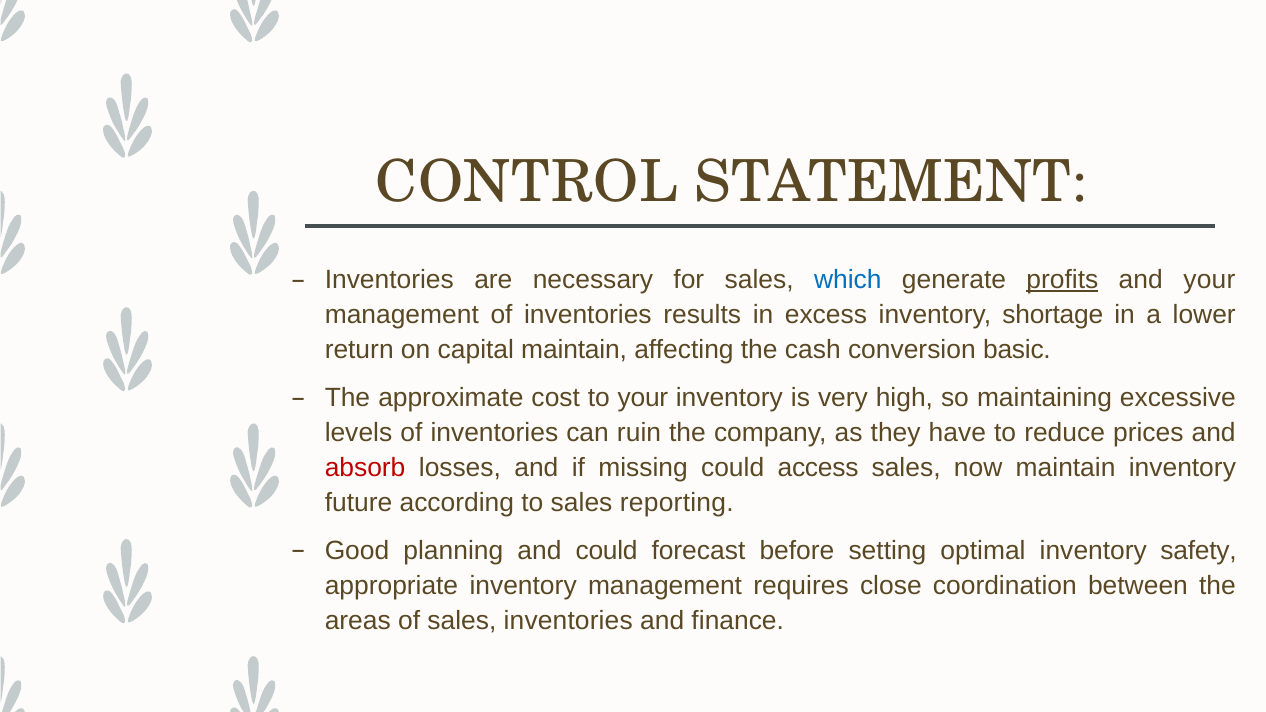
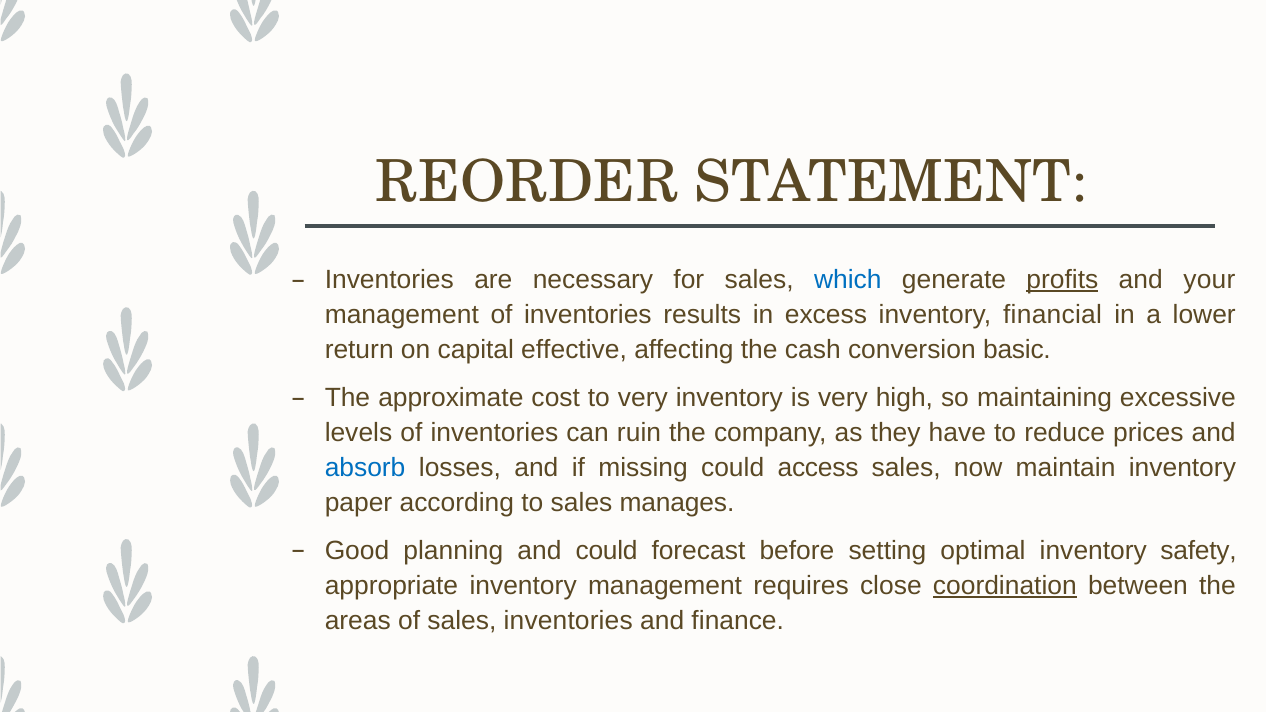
CONTROL: CONTROL -> REORDER (527, 183)
shortage: shortage -> financial (1053, 315)
capital maintain: maintain -> effective (574, 350)
to your: your -> very (643, 398)
absorb colour: red -> blue (365, 468)
future: future -> paper (359, 503)
reporting: reporting -> manages (677, 503)
coordination underline: none -> present (1005, 586)
